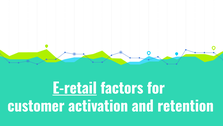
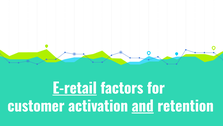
and underline: none -> present (143, 106)
